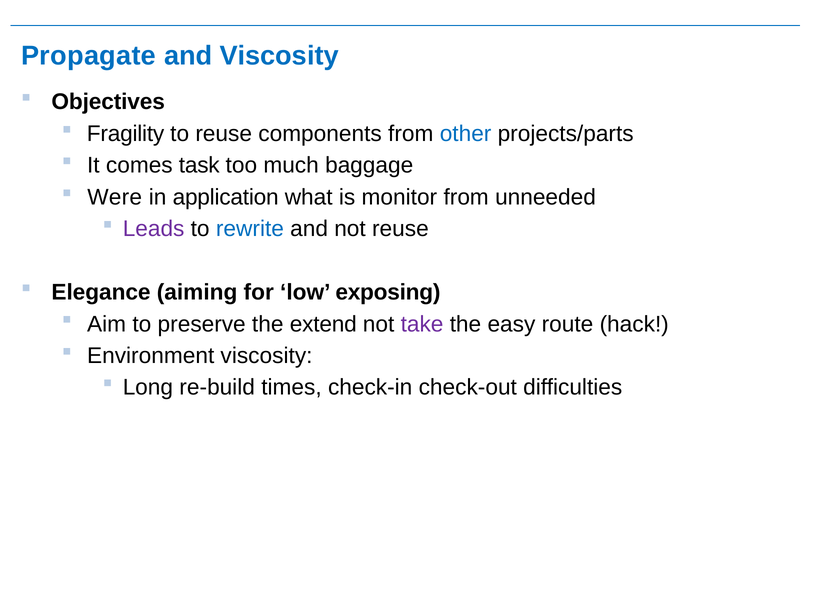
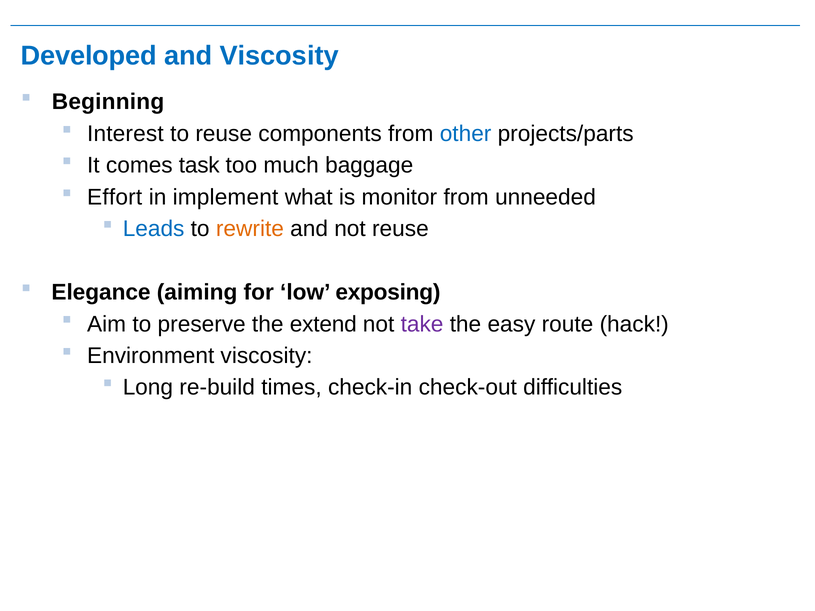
Propagate: Propagate -> Developed (89, 56)
Objectives: Objectives -> Beginning (108, 102)
Fragility: Fragility -> Interest (125, 134)
Were: Were -> Effort (115, 197)
application: application -> implement (225, 197)
Leads colour: purple -> blue (154, 229)
rewrite colour: blue -> orange (250, 229)
